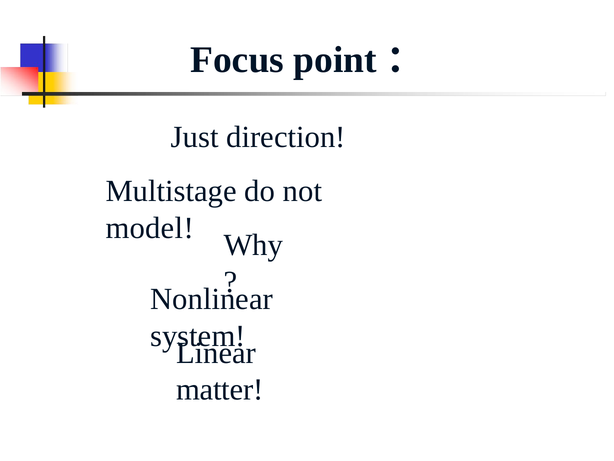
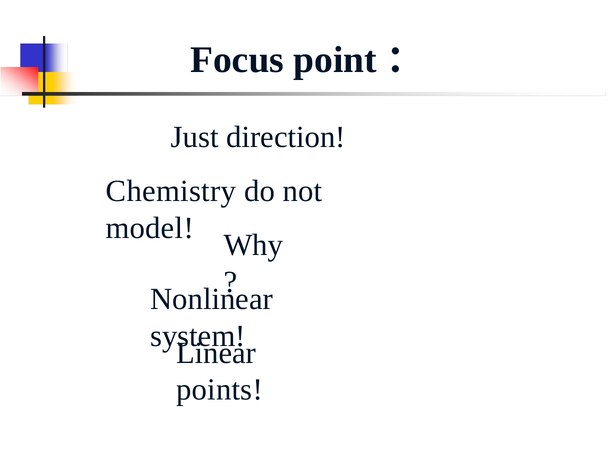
Multistage: Multistage -> Chemistry (171, 191)
matter: matter -> points (219, 389)
